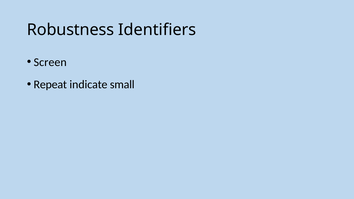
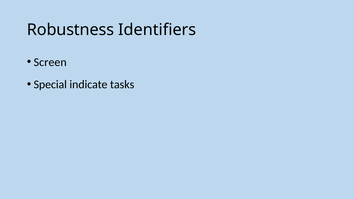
Repeat: Repeat -> Special (50, 85)
small: small -> tasks (122, 85)
